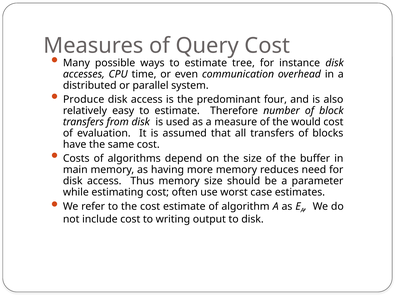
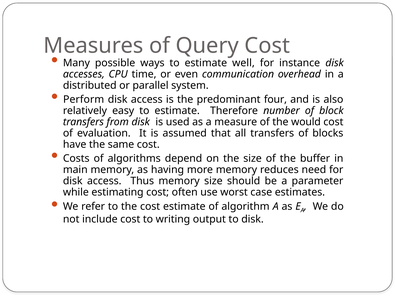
tree: tree -> well (243, 63)
Produce: Produce -> Perform (84, 100)
